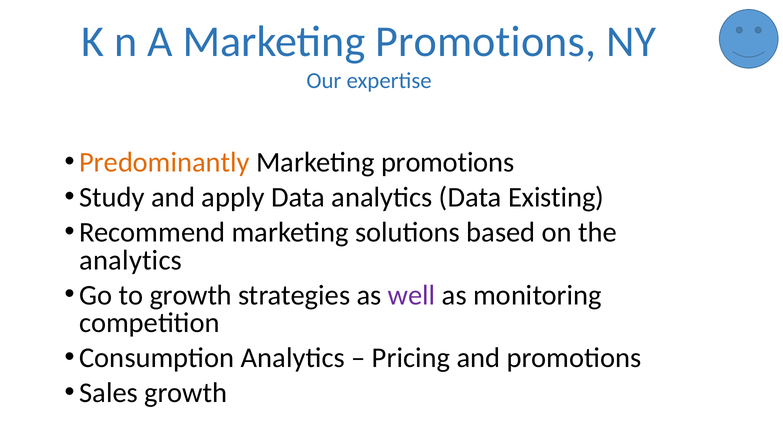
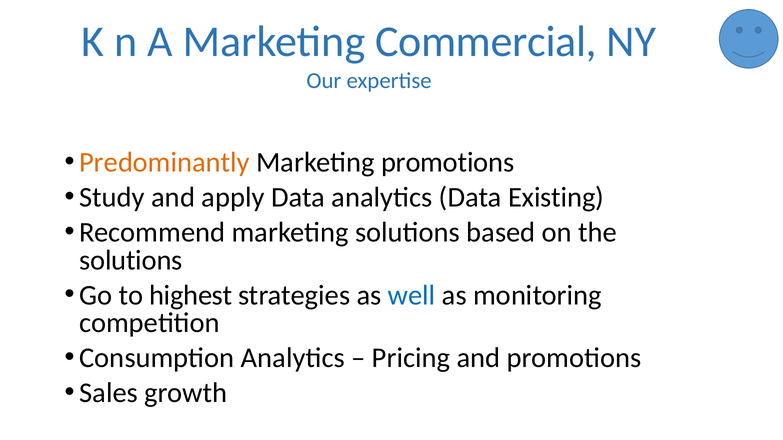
A Marketing Promotions: Promotions -> Commercial (486, 42)
analytics: analytics -> solutions (131, 260)
to growth: growth -> highest (191, 295)
well colour: purple -> blue (412, 295)
